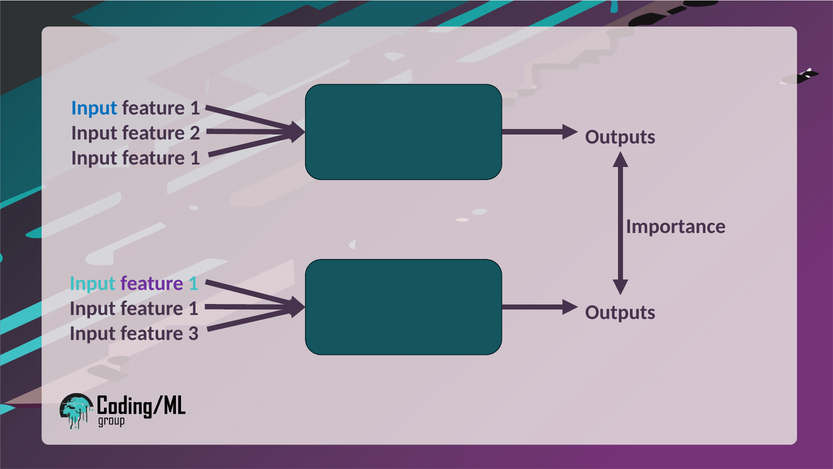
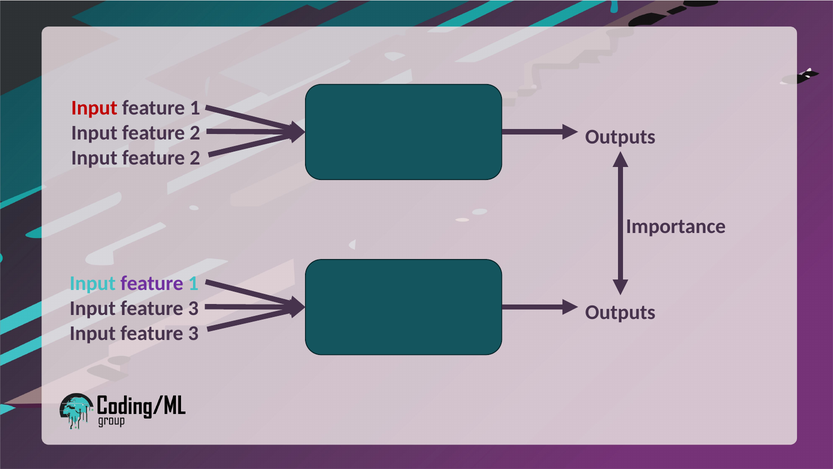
Input colour: blue -> red (94, 108)
1: 1 -> 2 (195, 158)
1: 1 -> 3 (193, 308)
